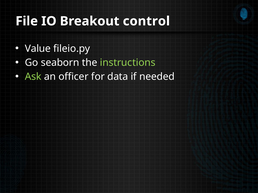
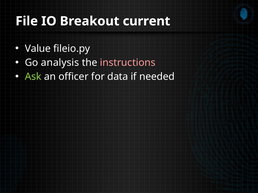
control: control -> current (146, 21)
seaborn: seaborn -> analysis (60, 63)
instructions colour: light green -> pink (128, 63)
